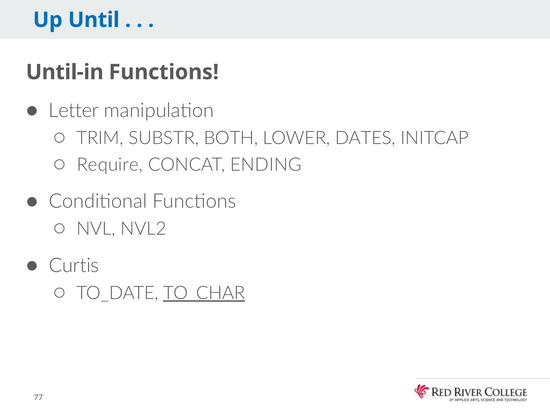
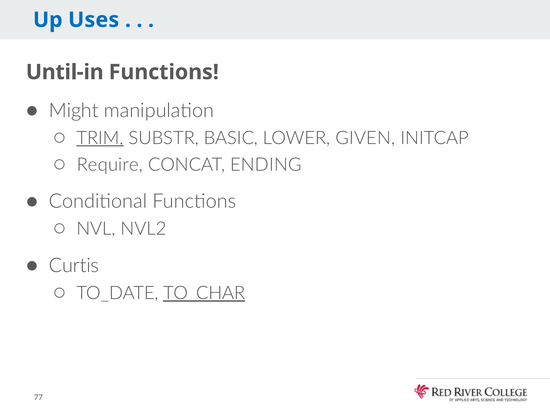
Until: Until -> Uses (94, 20)
Letter: Letter -> Might (74, 110)
TRIM underline: none -> present (100, 138)
BOTH: BOTH -> BASIC (231, 138)
DATES: DATES -> GIVEN (365, 138)
